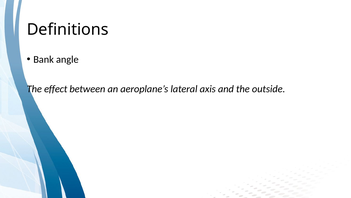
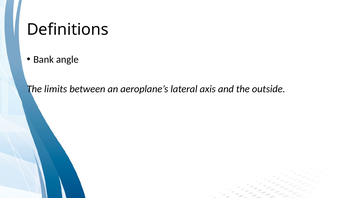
effect: effect -> limits (56, 89)
